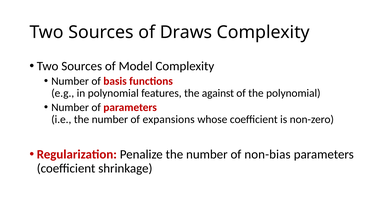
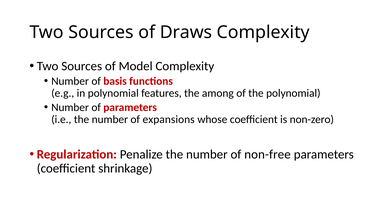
against: against -> among (218, 94)
non-bias: non-bias -> non-free (267, 155)
